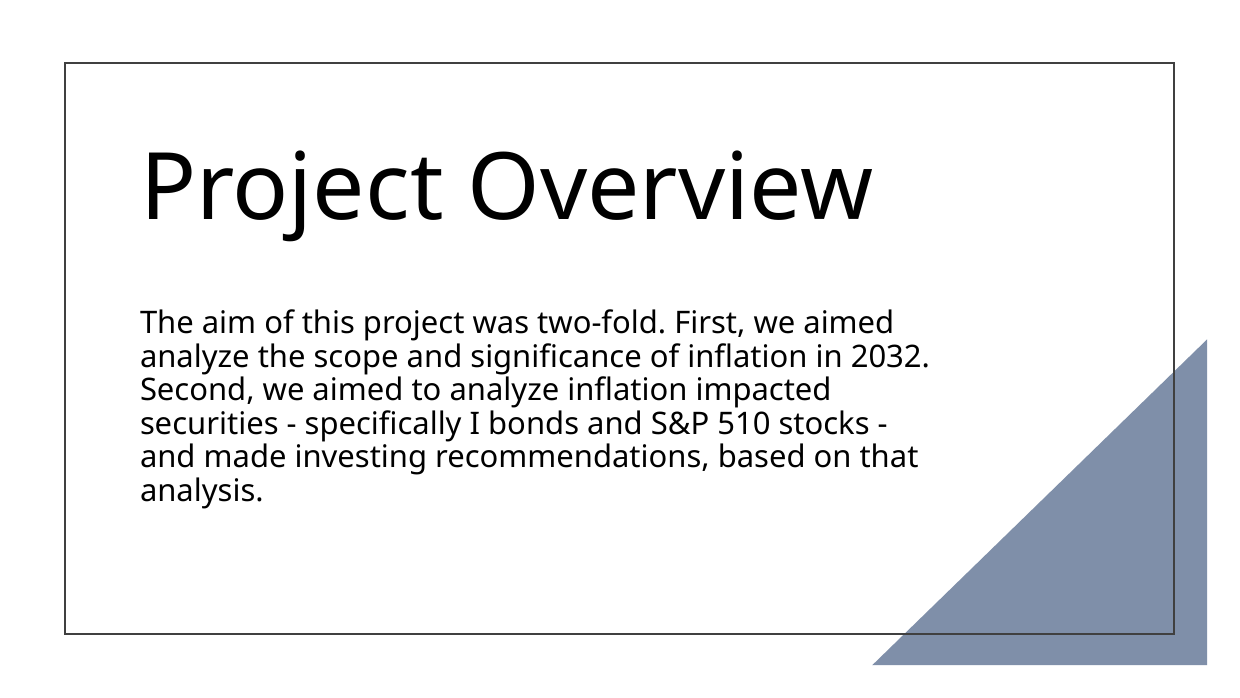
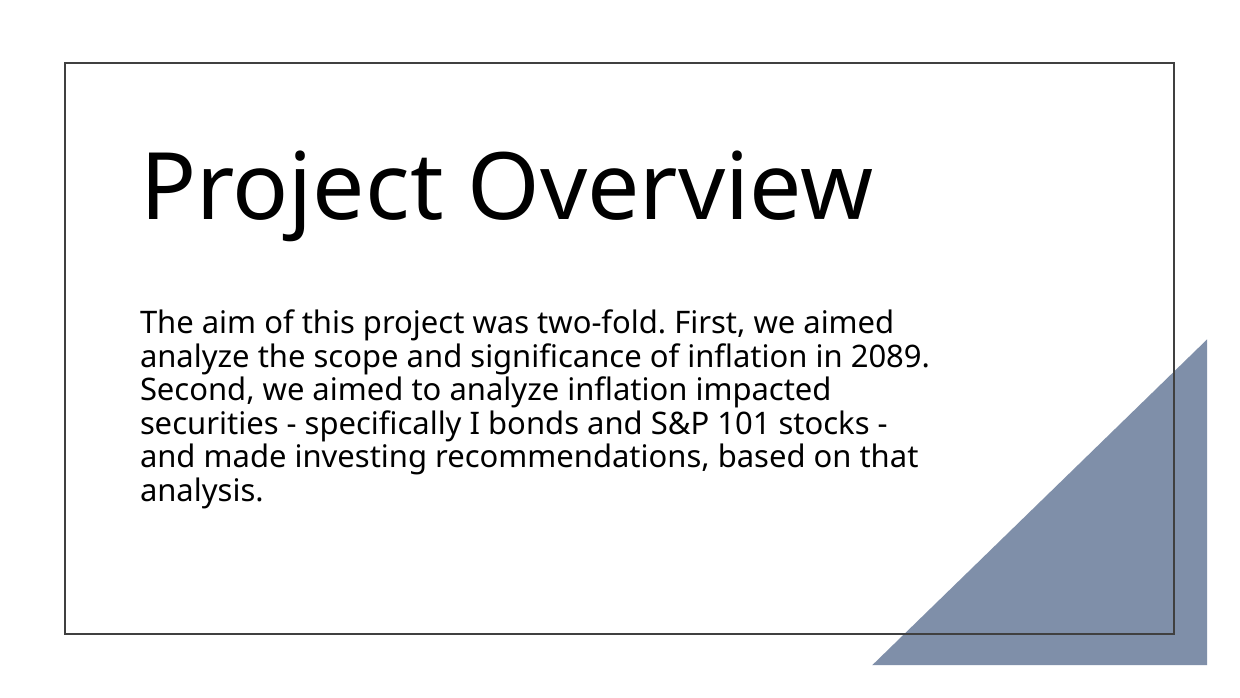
2032: 2032 -> 2089 (890, 357)
510: 510 -> 101 (744, 424)
